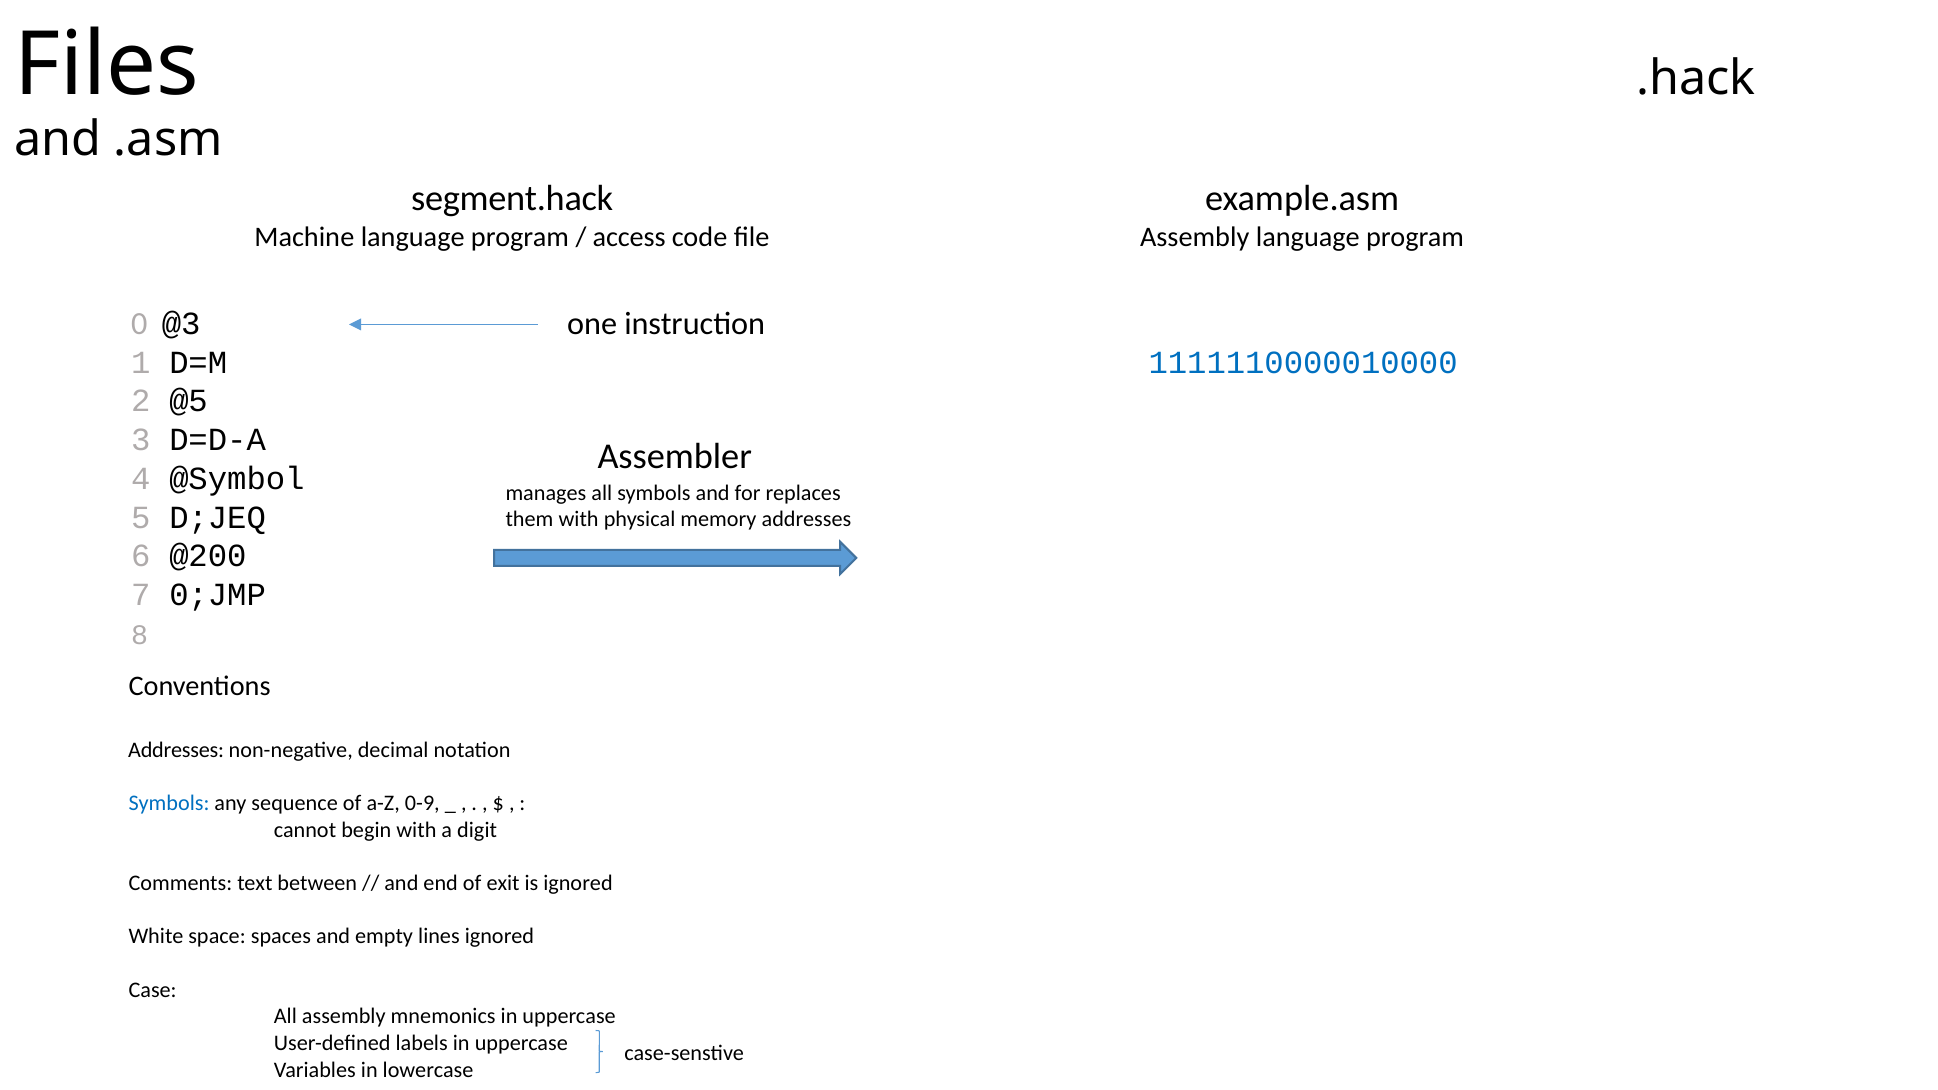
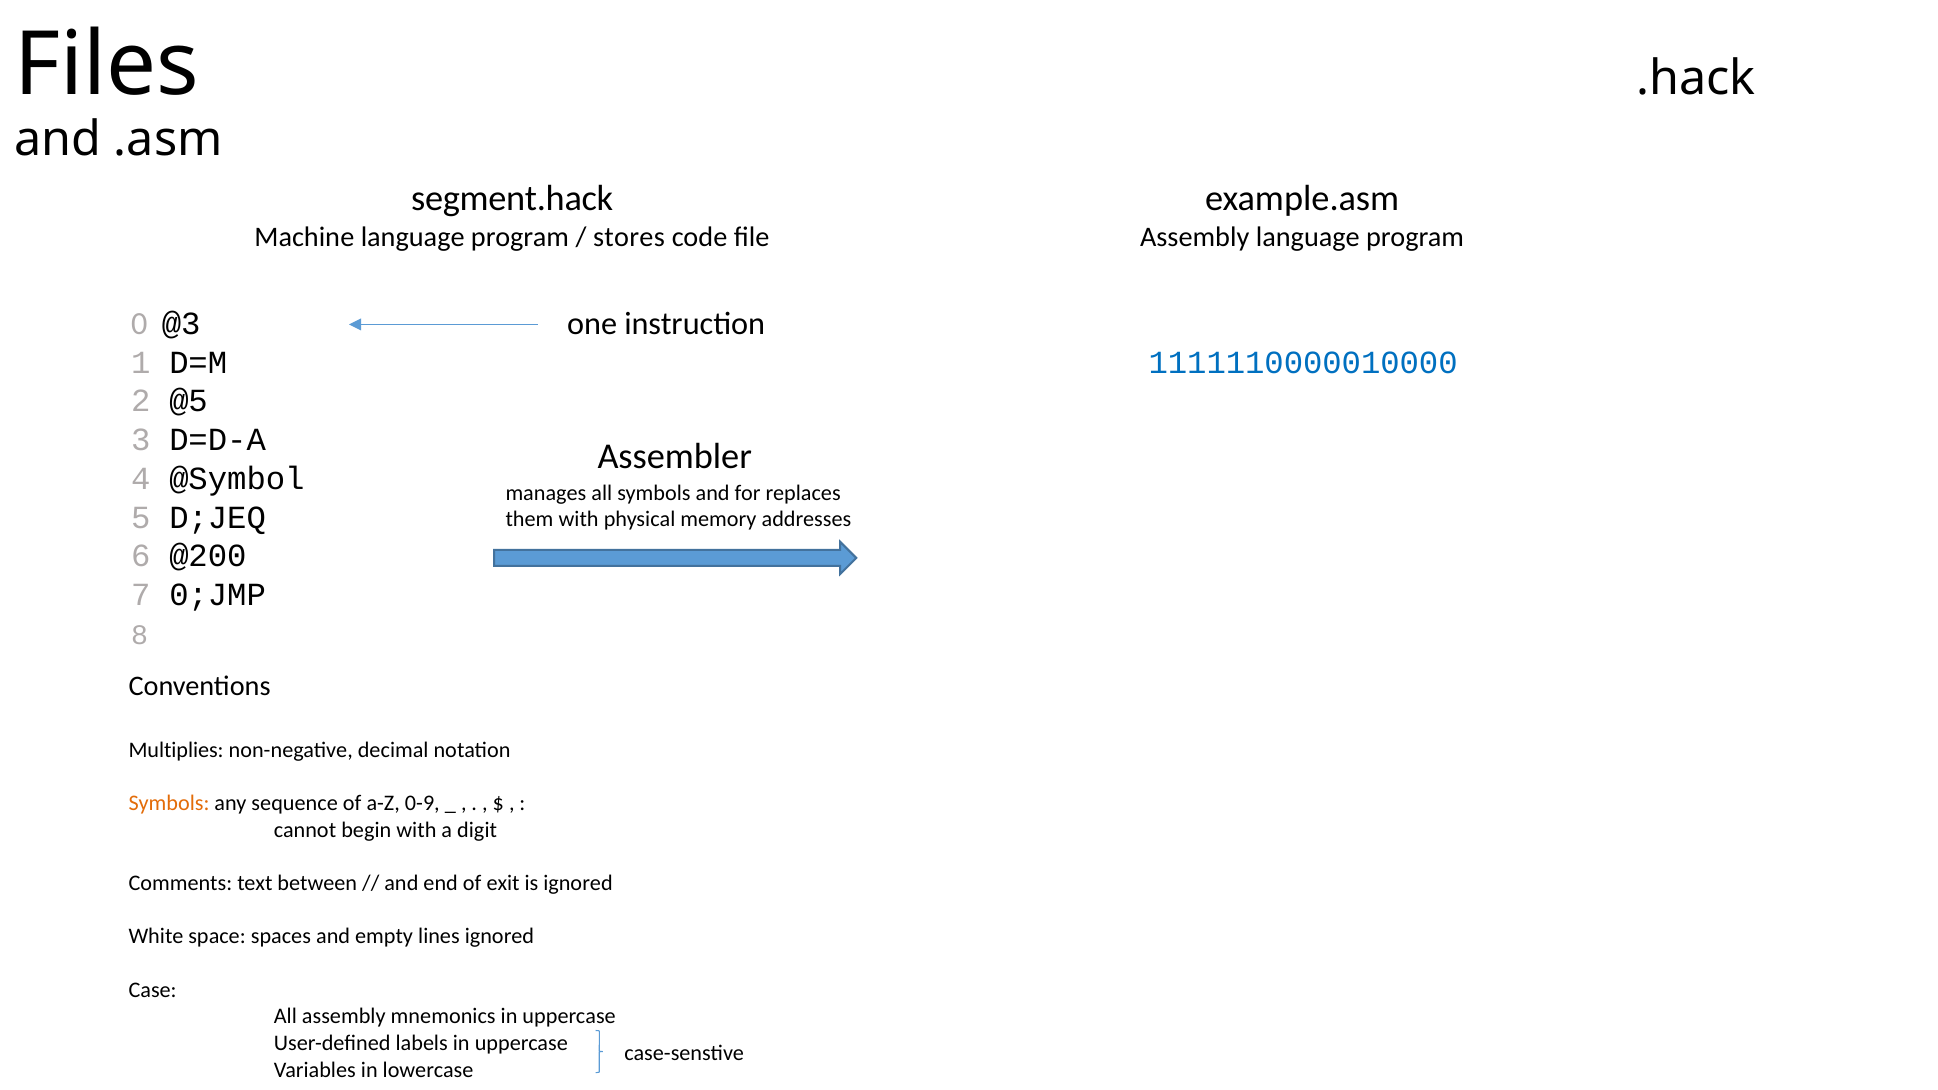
access: access -> stores (629, 237)
Addresses: Addresses -> Multiplies (176, 750)
Symbols colour: blue -> orange (169, 803)
